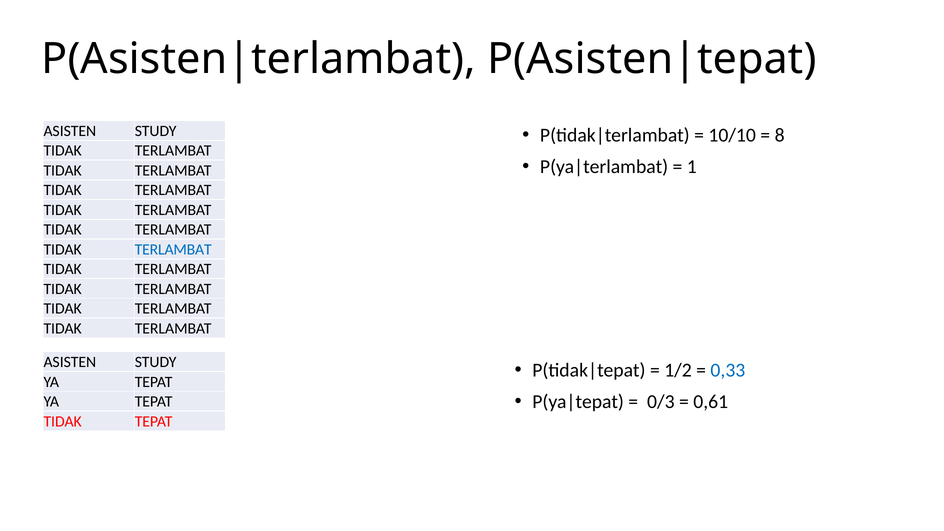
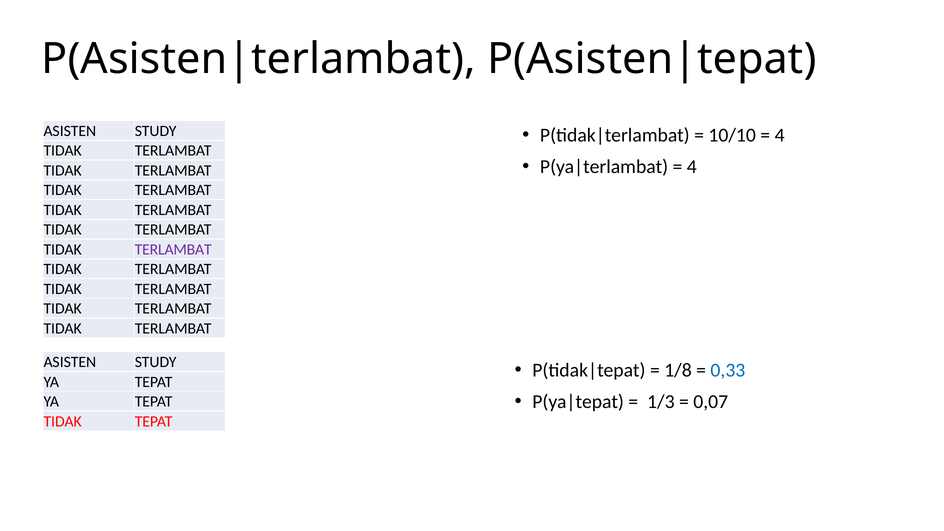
8: 8 -> 4 (780, 135)
1: 1 -> 4 (692, 167)
TERLAMBAT colour: blue -> purple (173, 249)
1/2: 1/2 -> 1/8 (678, 370)
0/3: 0/3 -> 1/3 (661, 402)
0,61: 0,61 -> 0,07 (711, 402)
